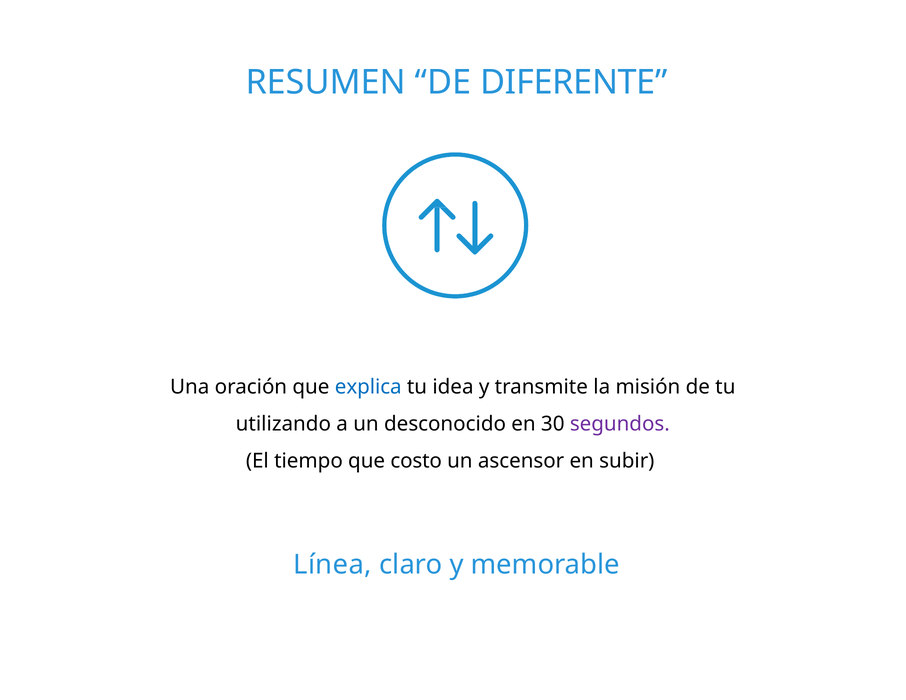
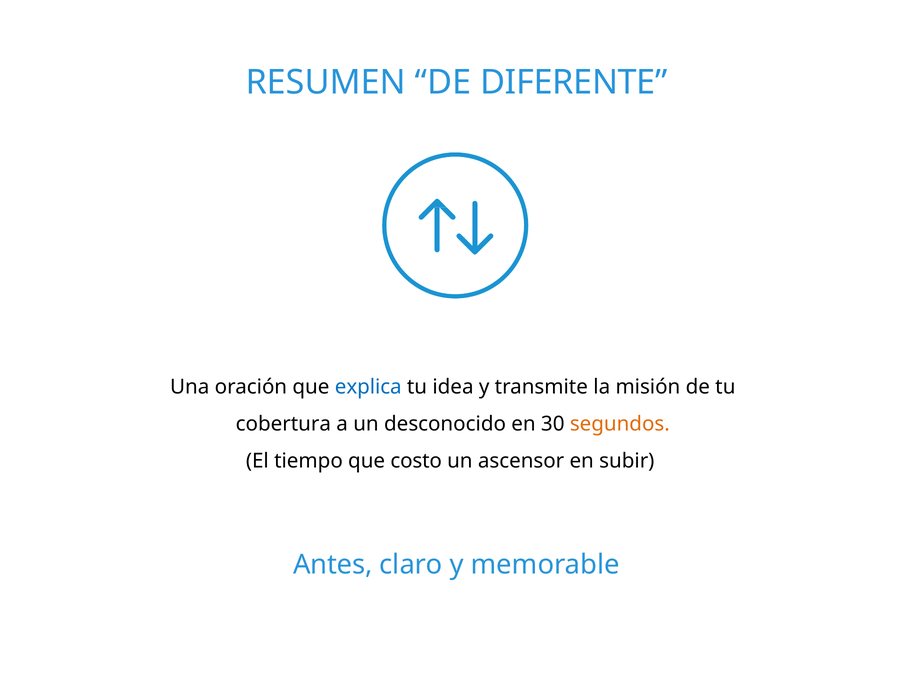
utilizando: utilizando -> cobertura (283, 424)
segundos colour: purple -> orange (620, 424)
Línea: Línea -> Antes (333, 565)
